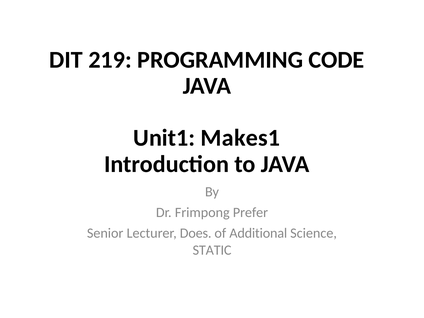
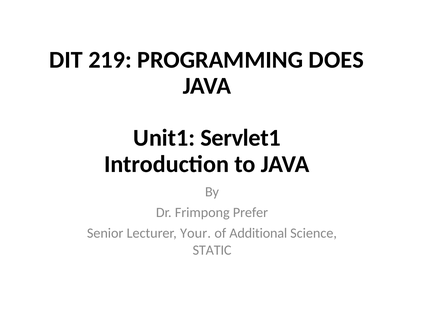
CODE: CODE -> DOES (336, 60)
Makes1: Makes1 -> Servlet1 (241, 138)
Does: Does -> Your (196, 233)
